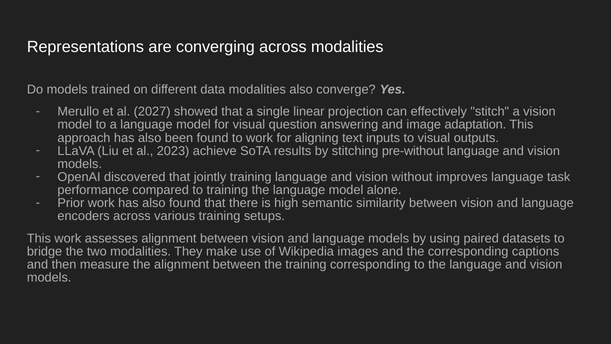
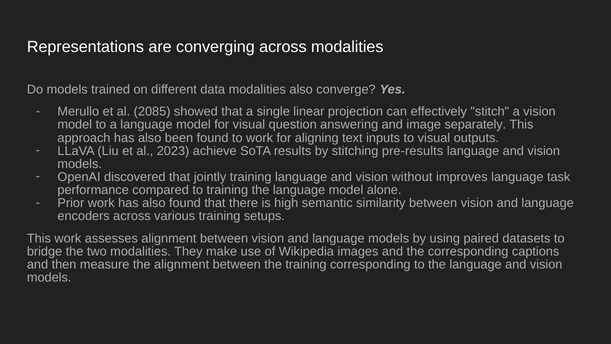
2027: 2027 -> 2085 (152, 112)
adaptation: adaptation -> separately (475, 125)
pre-without: pre-without -> pre-results (413, 151)
